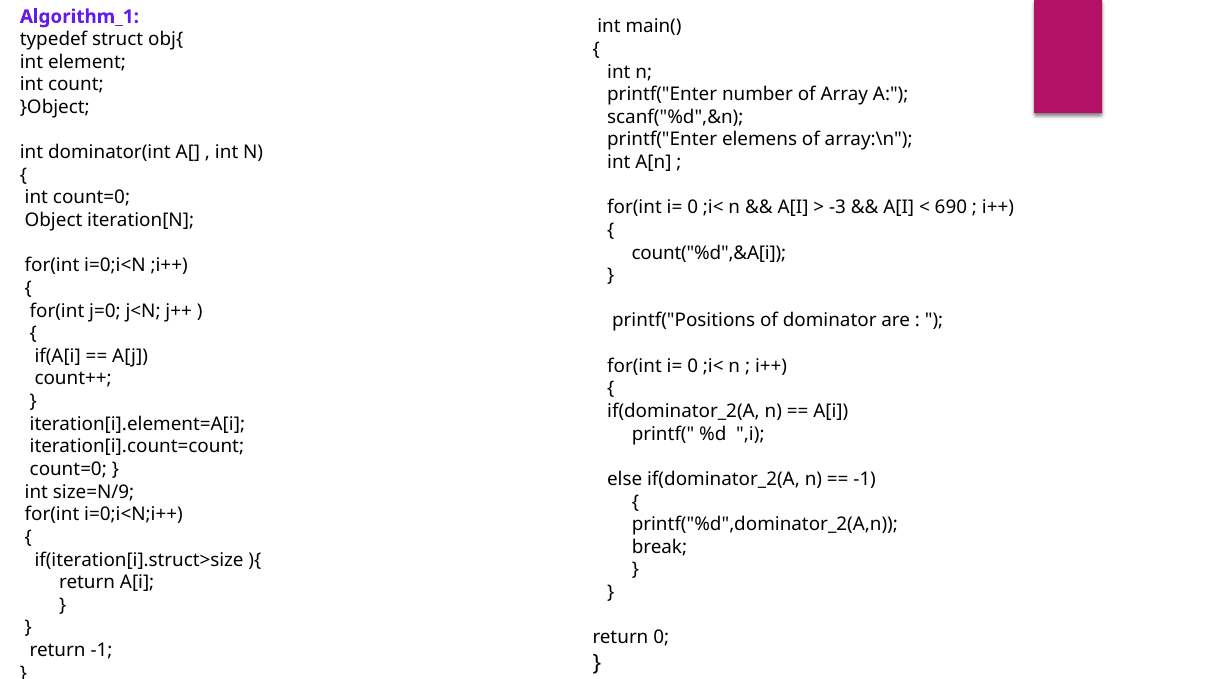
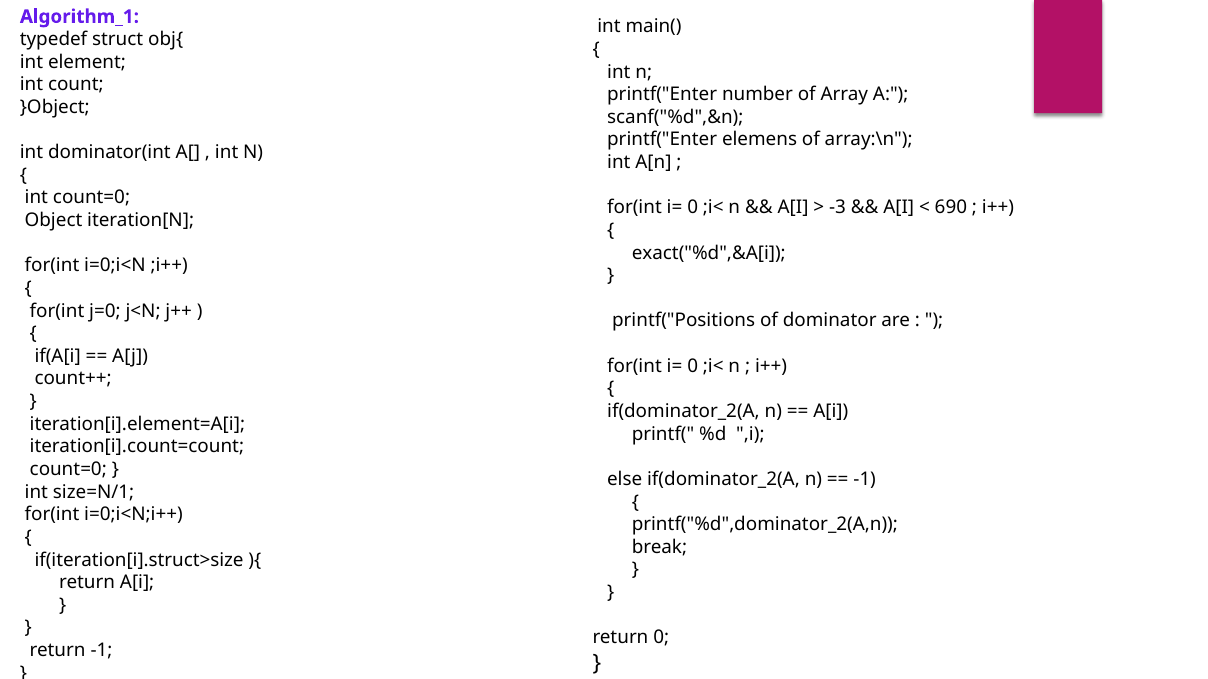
count("%d",&A[i: count("%d",&A[i -> exact("%d",&A[i (709, 253)
size=N/9: size=N/9 -> size=N/1 (94, 492)
